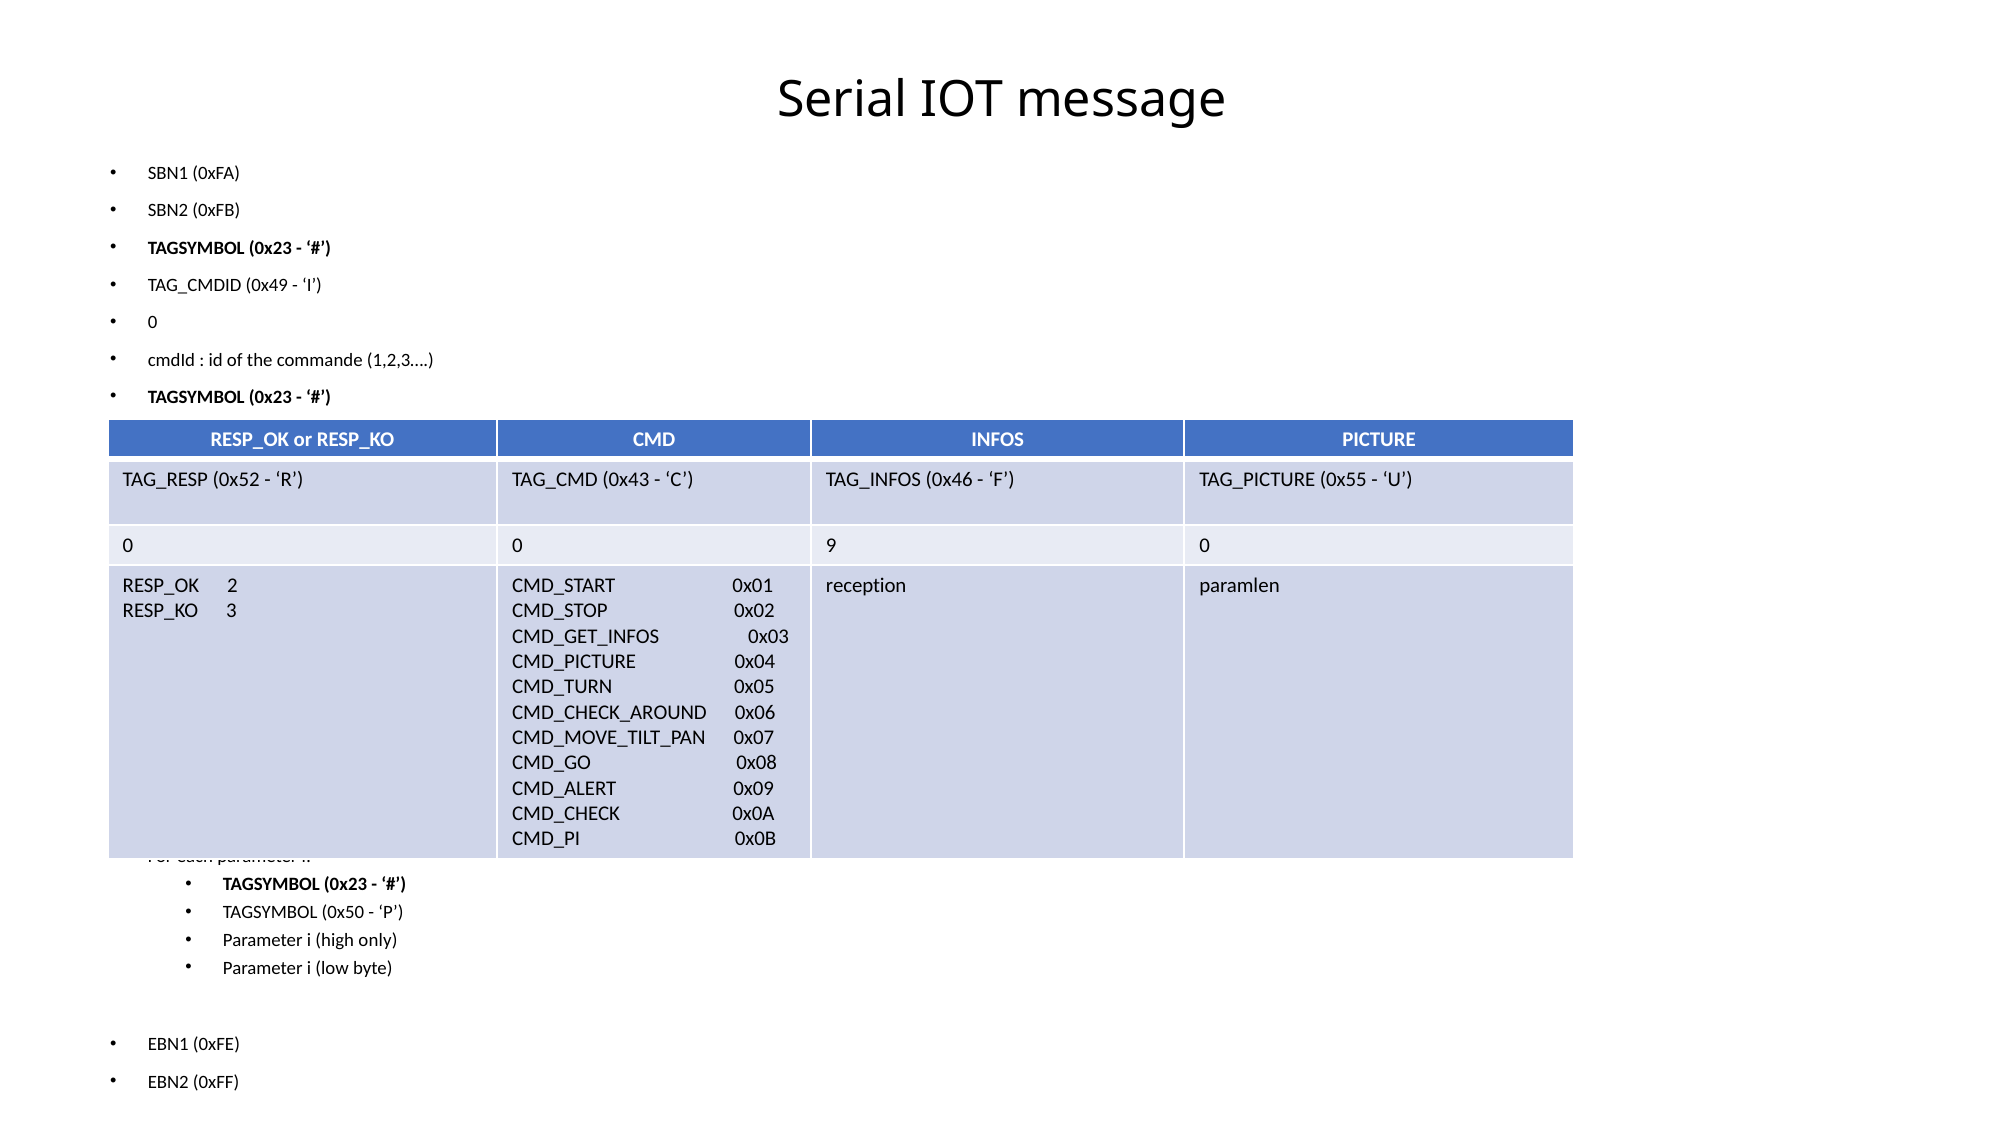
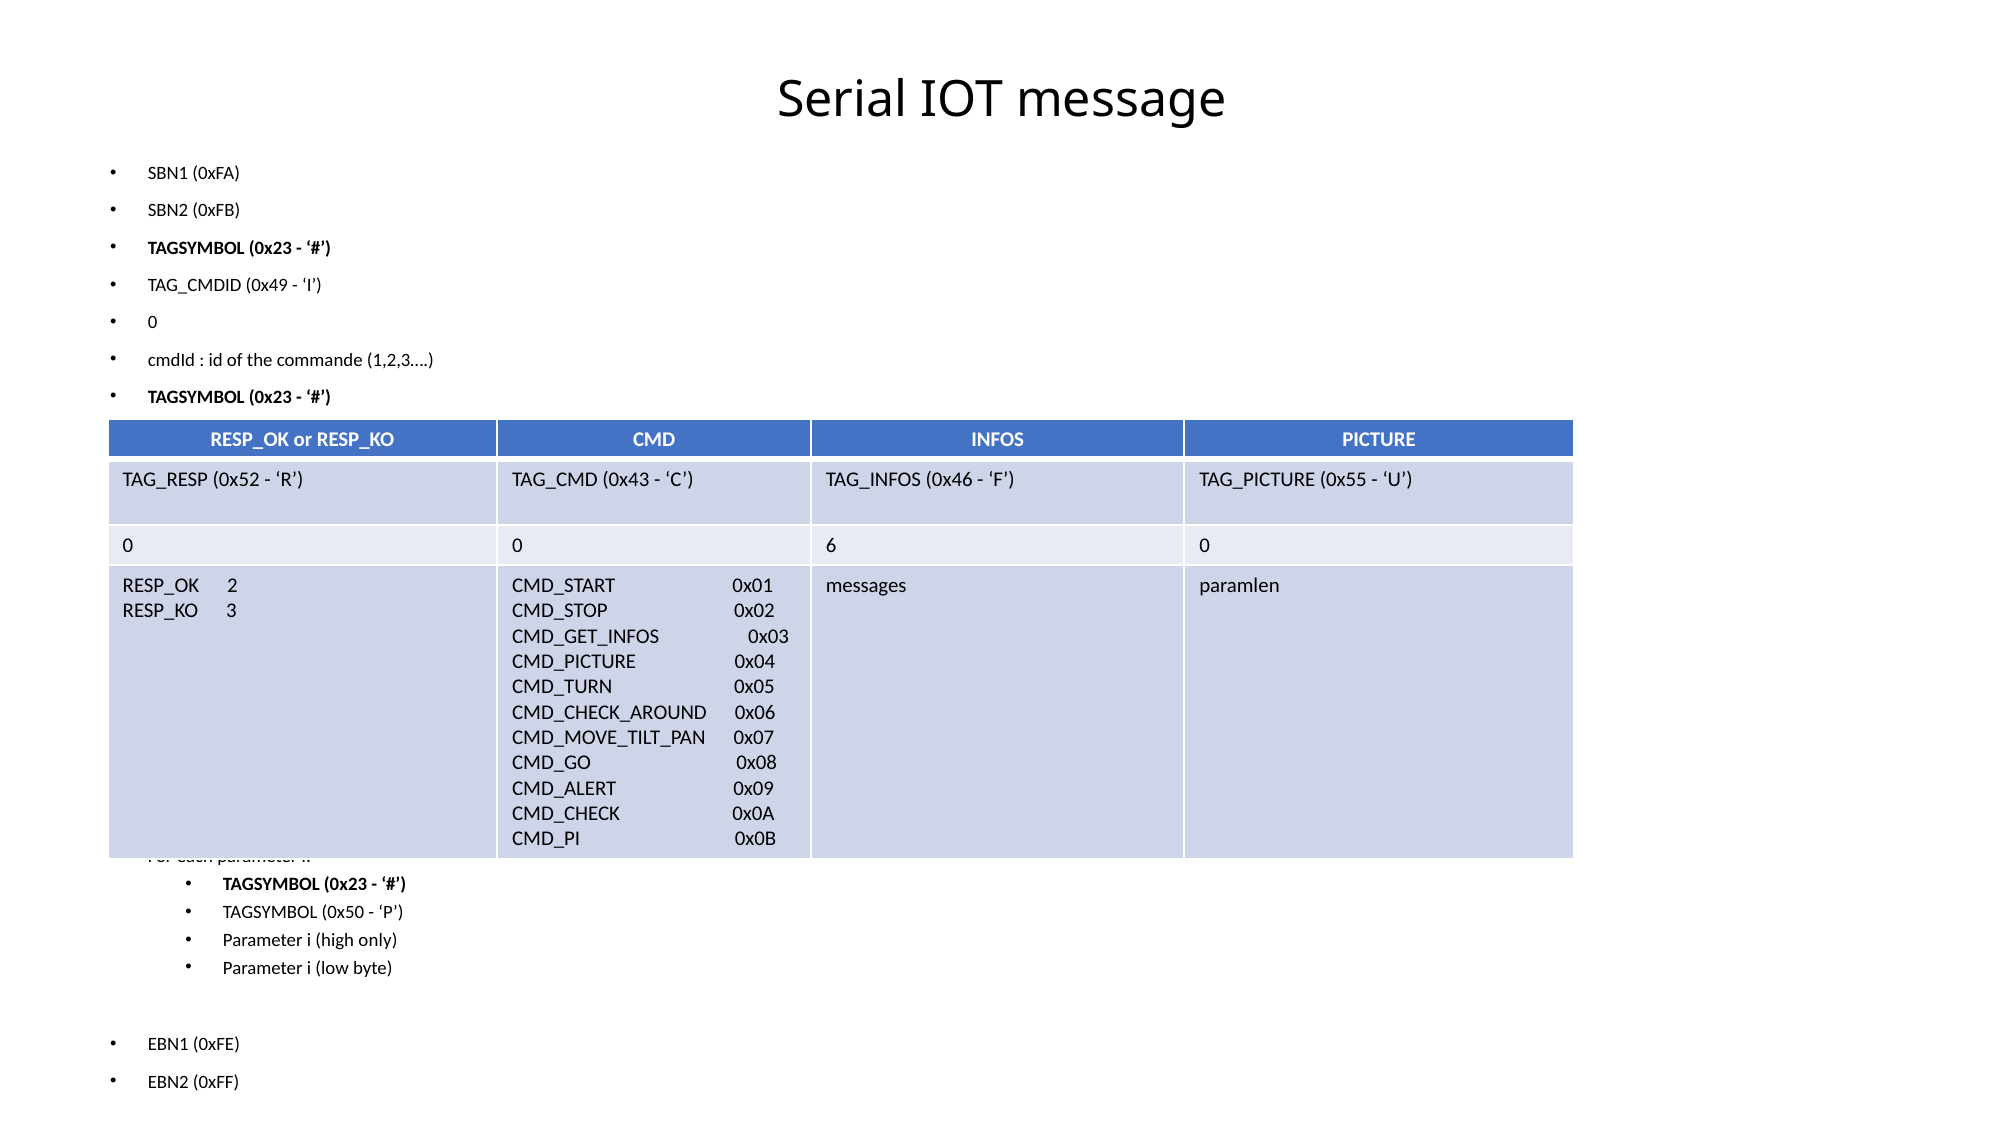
9: 9 -> 6 (831, 545)
reception: reception -> messages (866, 586)
